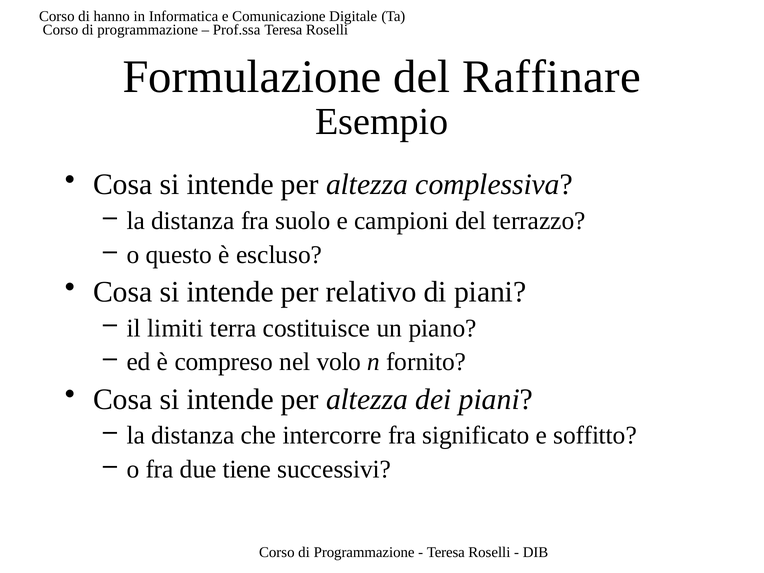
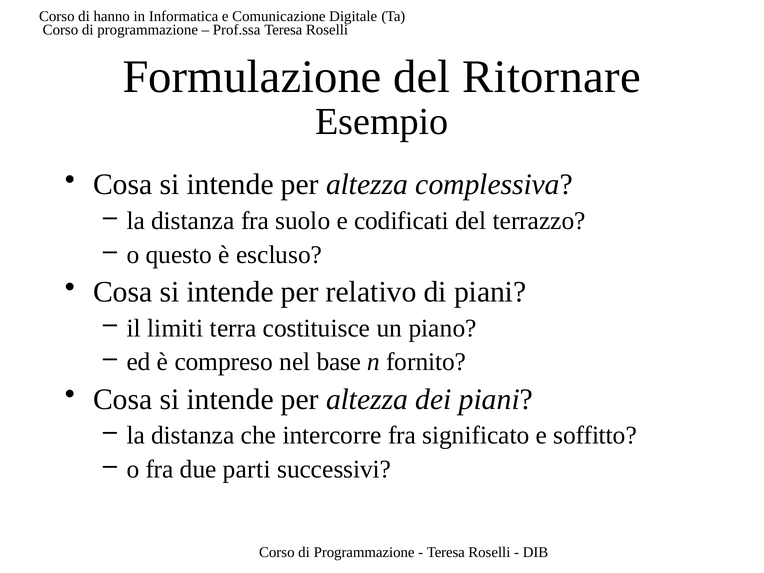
Raffinare: Raffinare -> Ritornare (552, 77)
campioni: campioni -> codificati (402, 221)
volo: volo -> base (339, 362)
tiene: tiene -> parti (247, 469)
